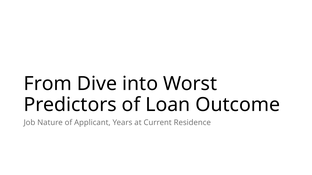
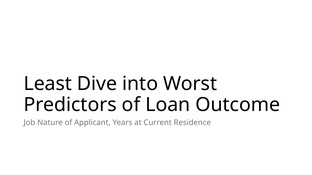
From: From -> Least (48, 84)
